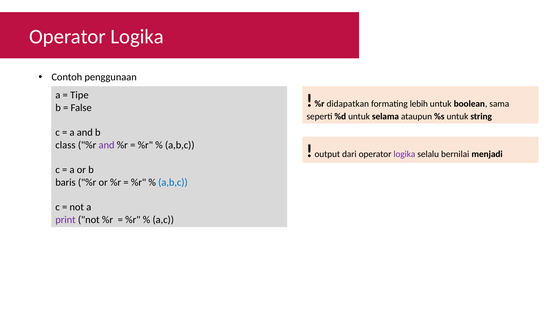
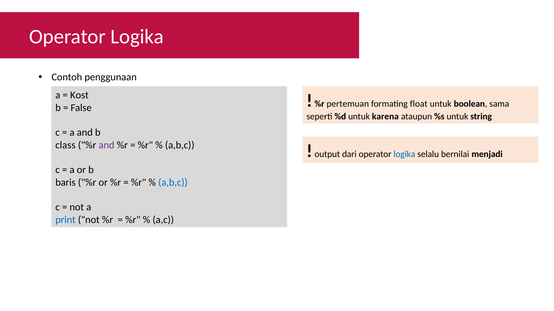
Tipe: Tipe -> Kost (79, 95)
didapatkan: didapatkan -> pertemuan (348, 104)
lebih: lebih -> float (419, 104)
selama: selama -> karena (385, 117)
logika colour: purple -> blue (404, 154)
print colour: purple -> blue (65, 220)
